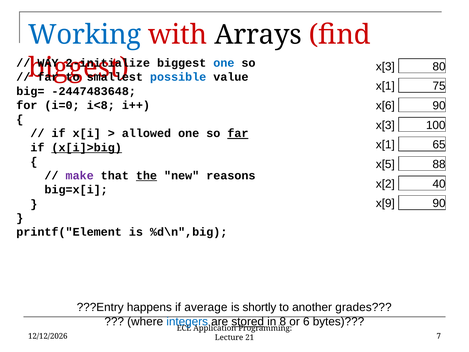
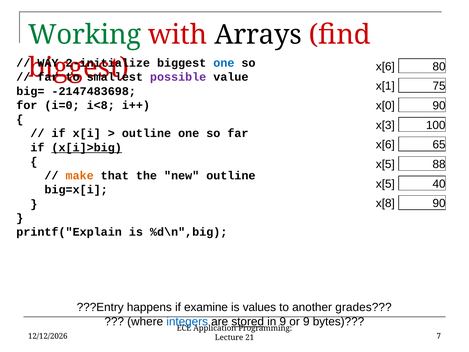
Working colour: blue -> green (85, 35)
x[3: x[3 -> x[6 (385, 66)
possible colour: blue -> purple (178, 77)
-2447483648: -2447483648 -> -2147483698 (94, 91)
x[6: x[6 -> x[0 (385, 106)
allowed: allowed -> outline (146, 133)
far underline: present -> none (238, 133)
x[1: x[1 -> x[6 (385, 145)
make colour: purple -> orange (80, 176)
the underline: present -> none (146, 176)
new reasons: reasons -> outline (231, 176)
x[2: x[2 -> x[5 (385, 184)
x[9: x[9 -> x[8 (385, 203)
printf("Element: printf("Element -> printf("Explain (69, 232)
average: average -> examine (206, 307)
shortly: shortly -> values (259, 307)
in 8: 8 -> 9 (283, 321)
or 6: 6 -> 9 (306, 321)
